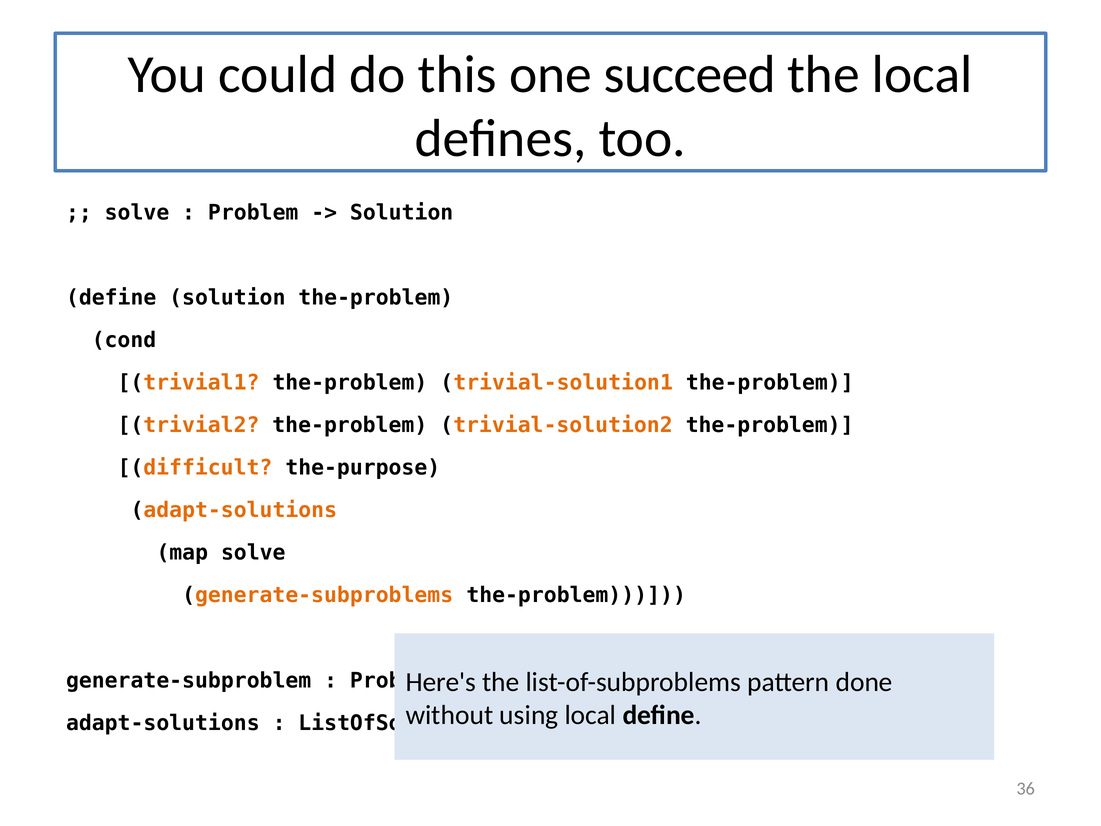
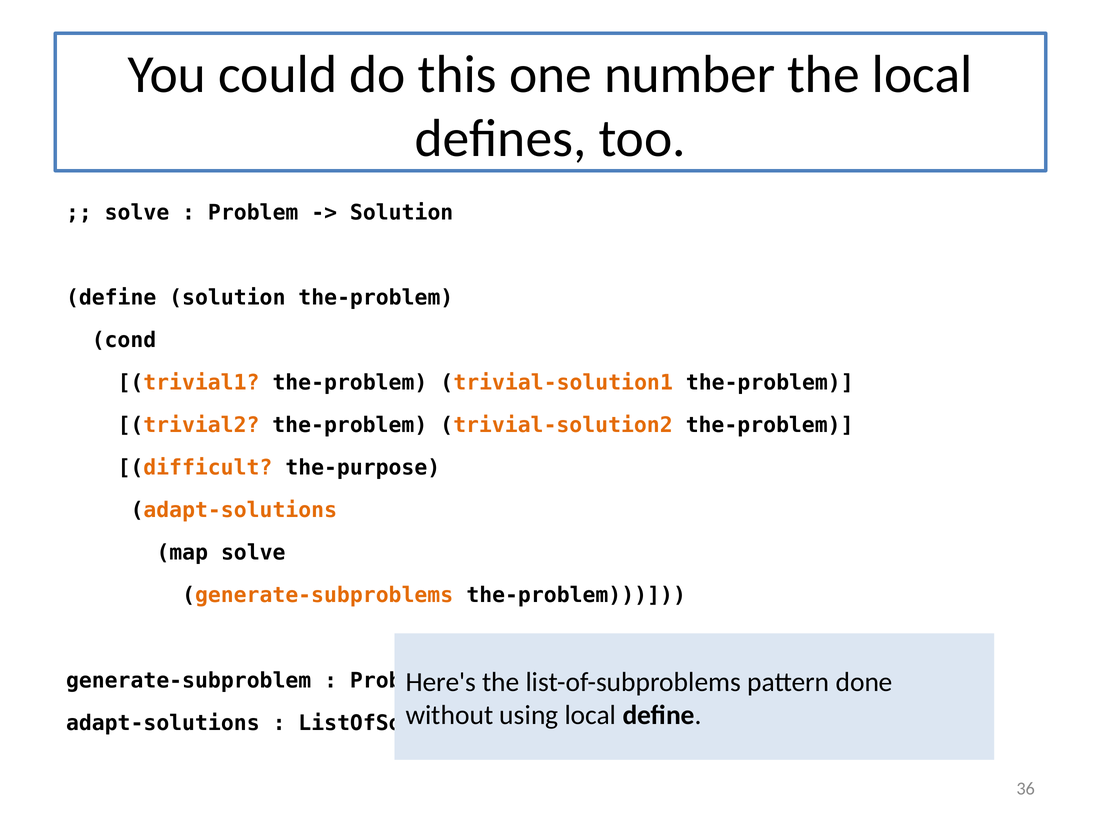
succeed: succeed -> number (690, 74)
